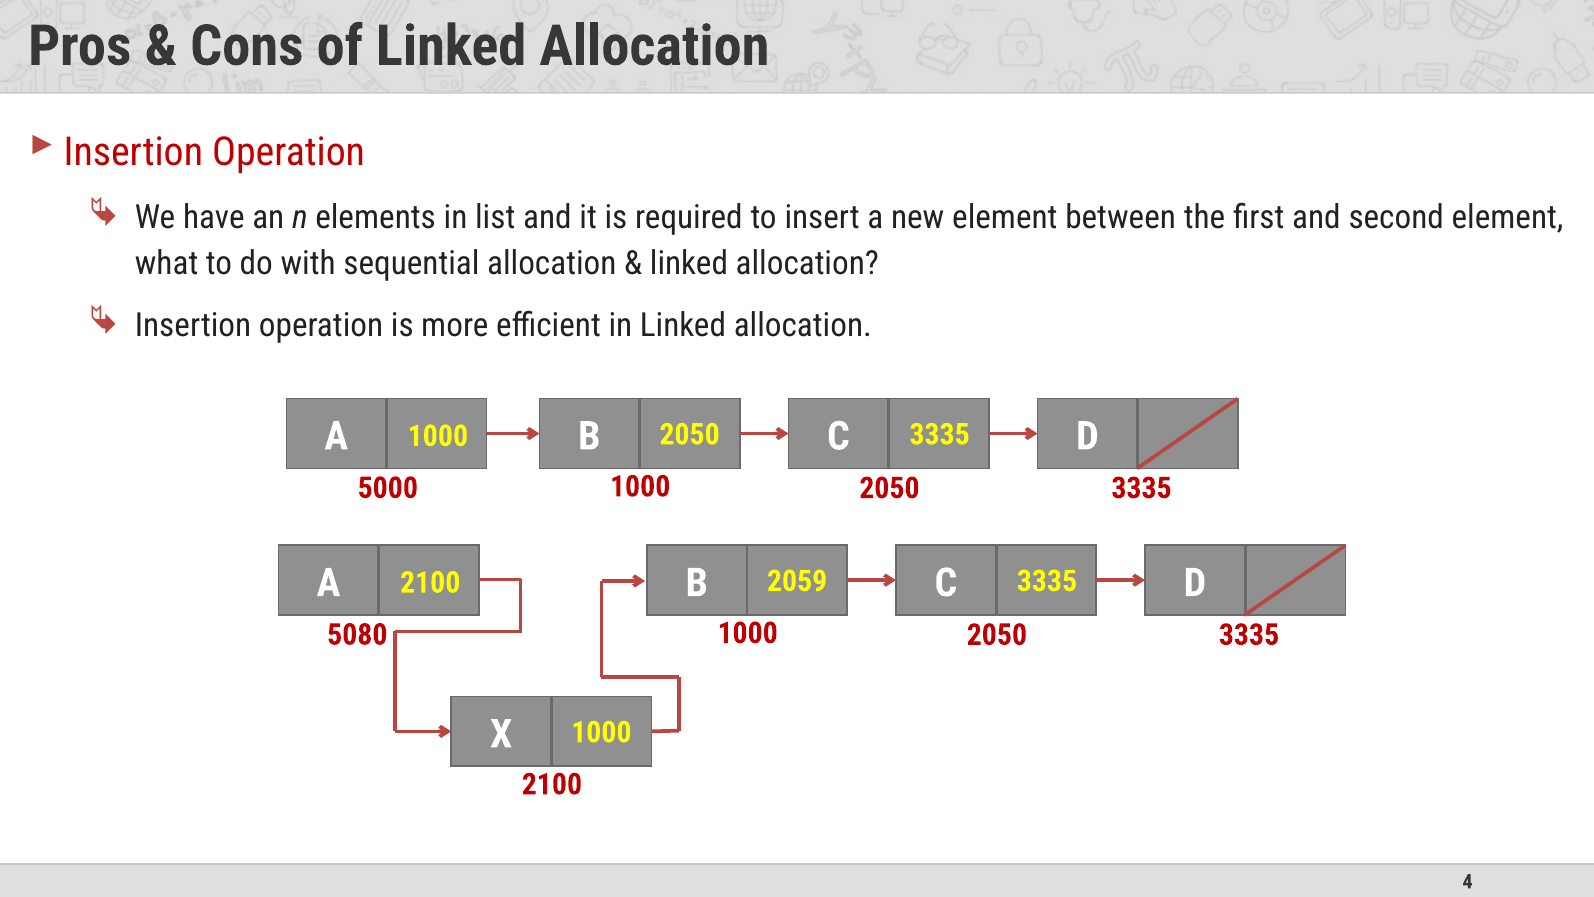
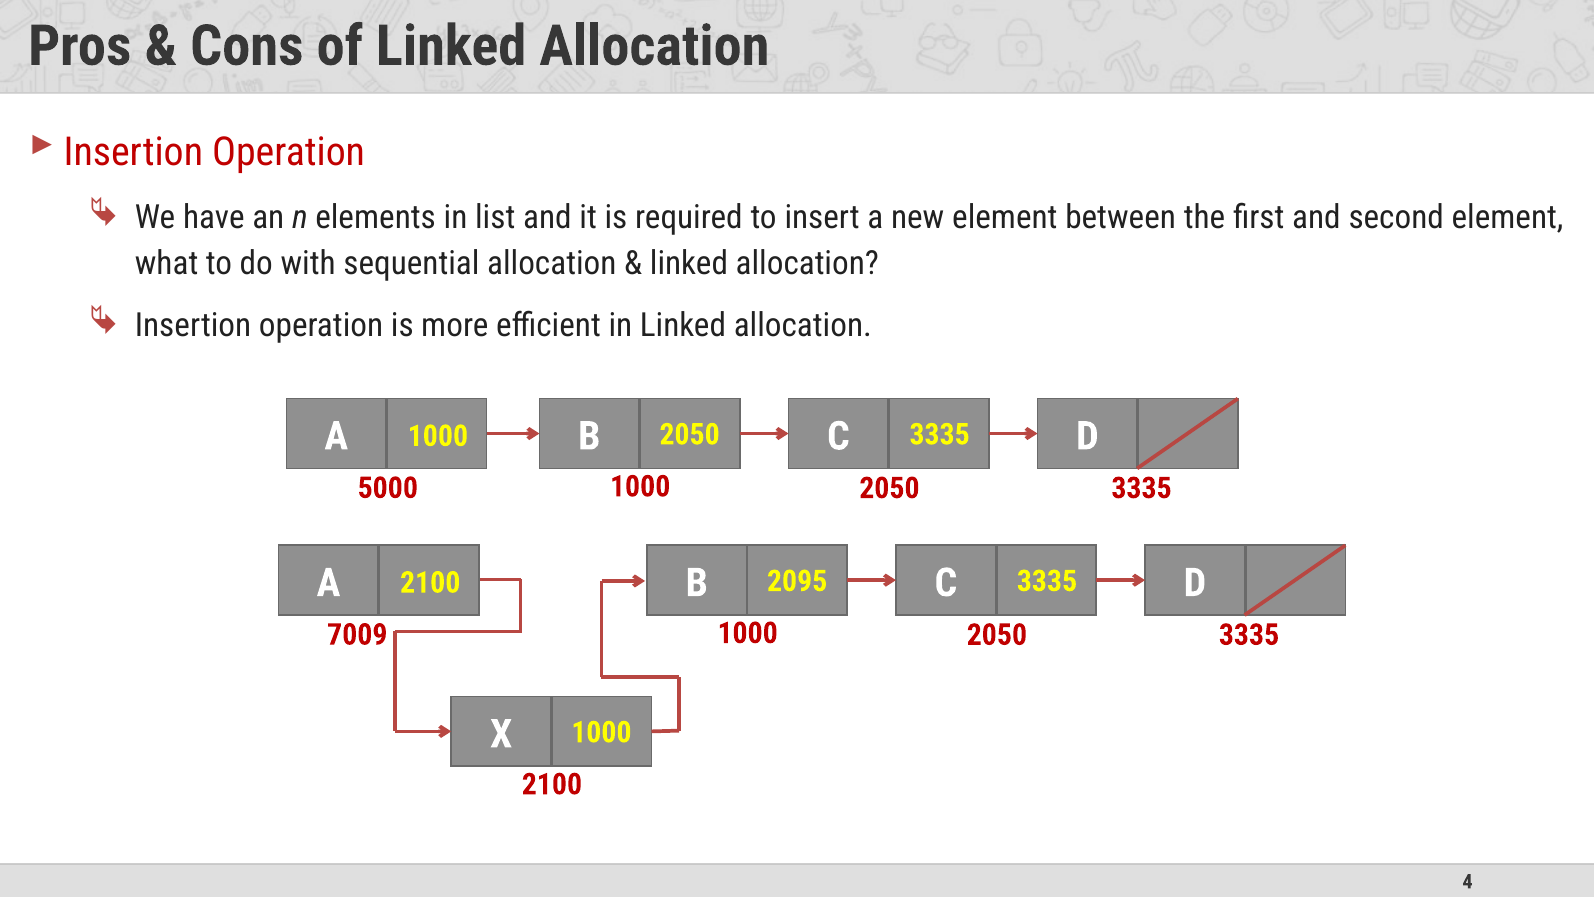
2059: 2059 -> 2095 (797, 581)
5080: 5080 -> 7009 (357, 634)
